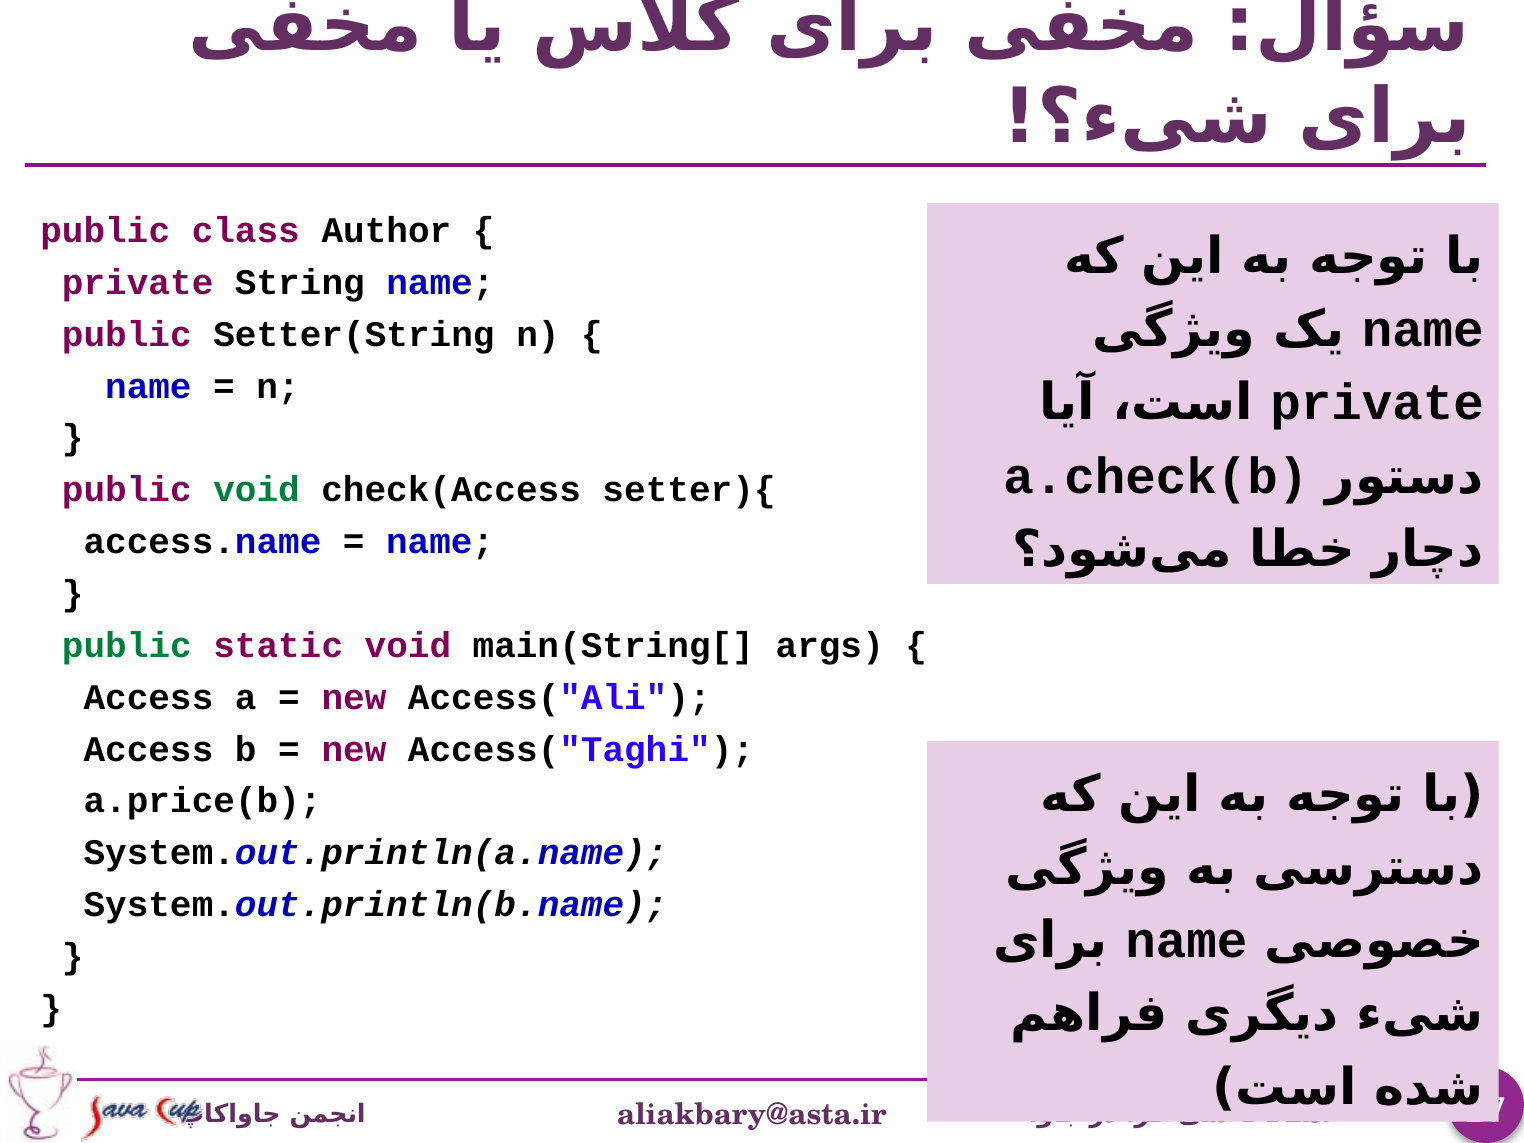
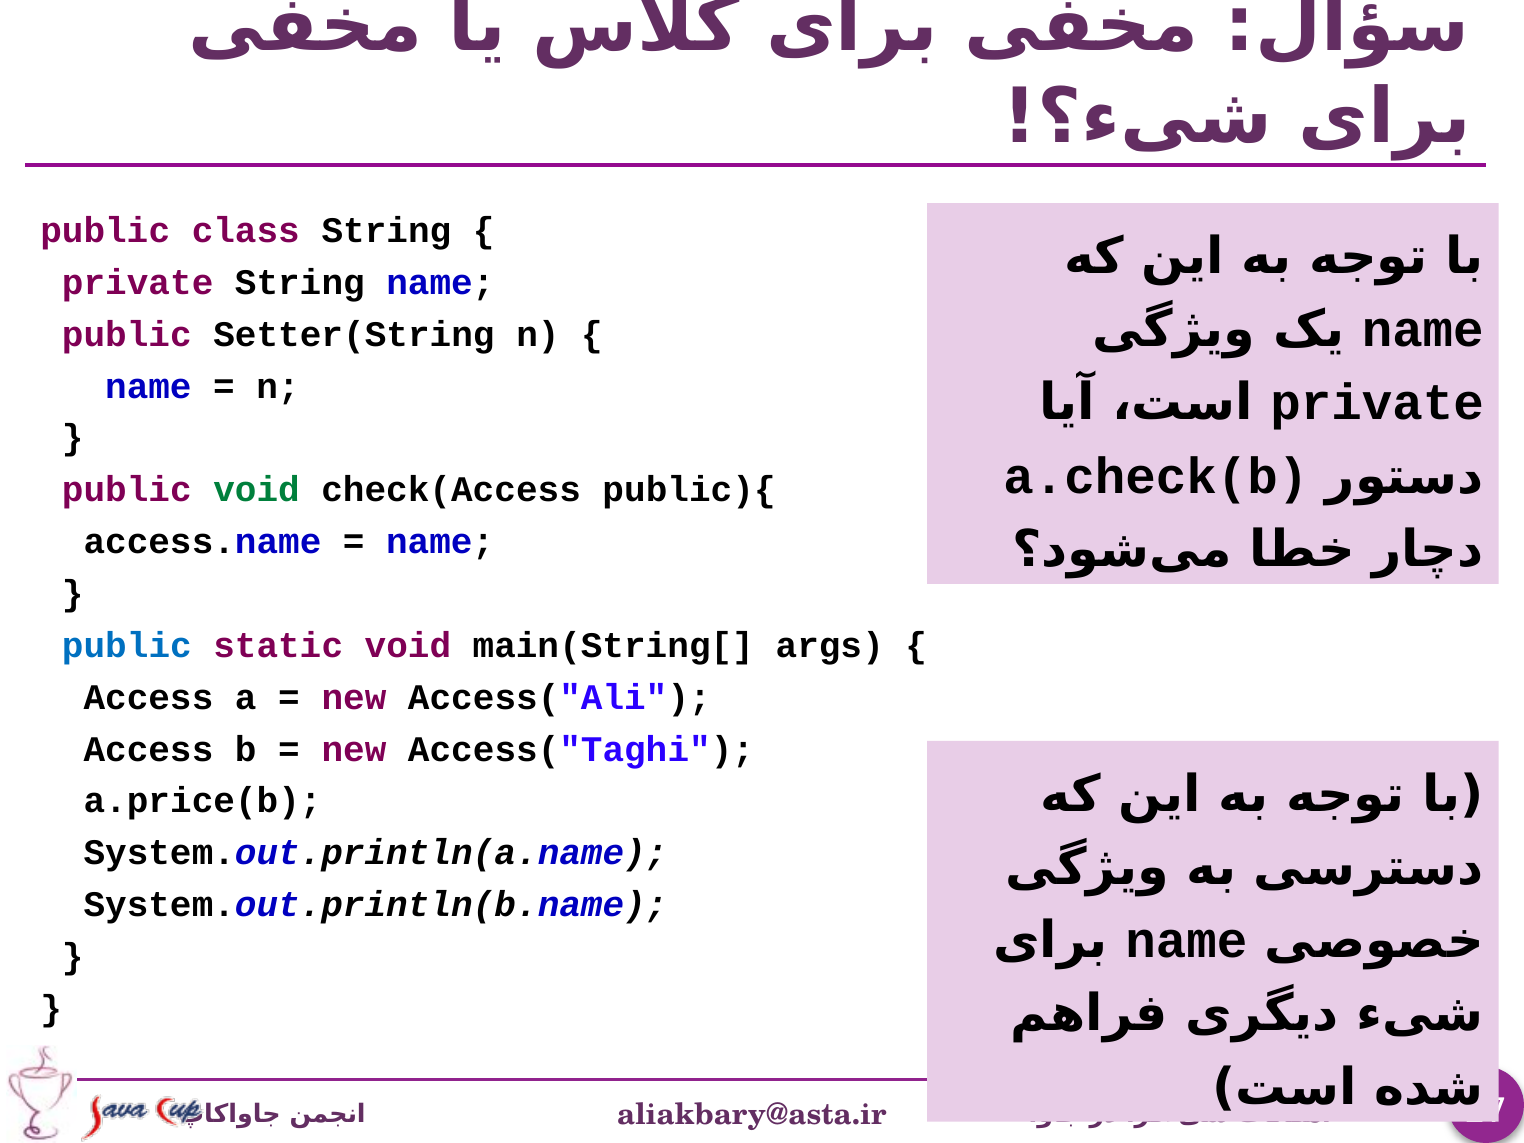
class Author: Author -> String (386, 231)
setter){: setter){ -> public){ (689, 490)
public colour: green -> blue (127, 645)
